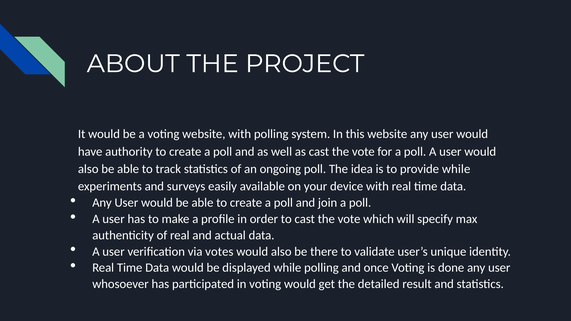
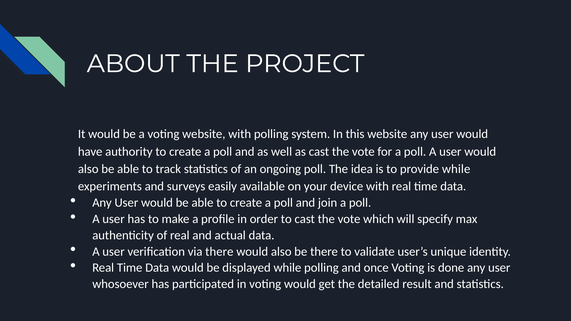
via votes: votes -> there (219, 252)
